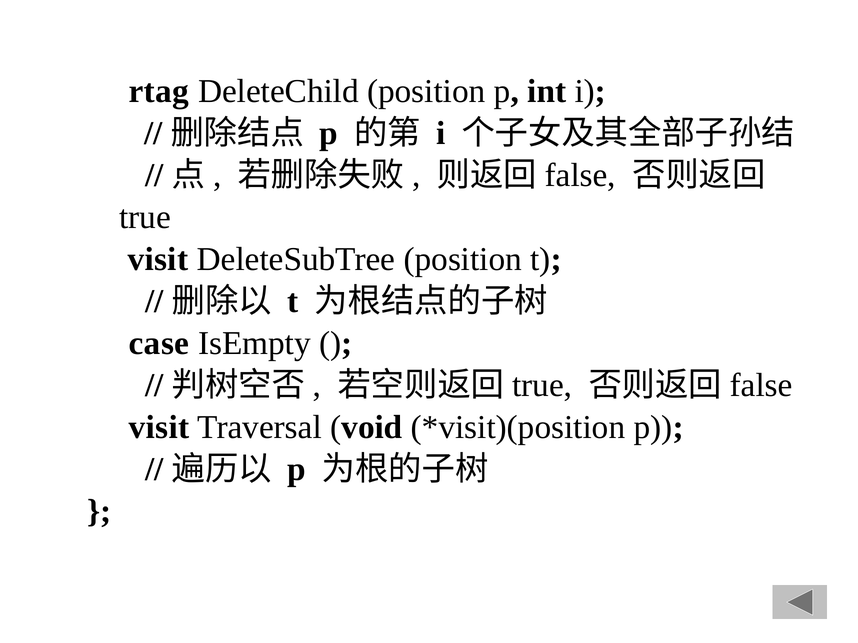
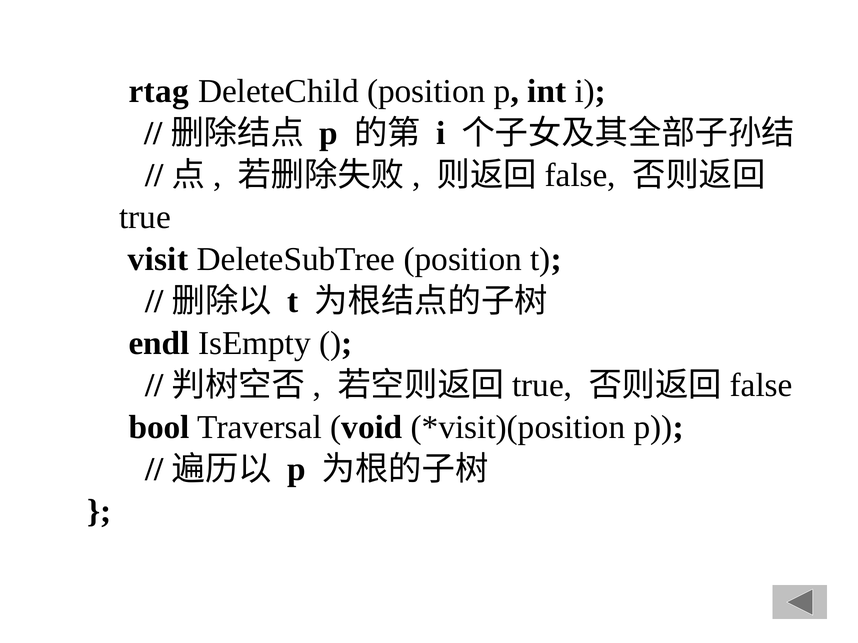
case: case -> endl (159, 343)
visit: visit -> bool (159, 428)
